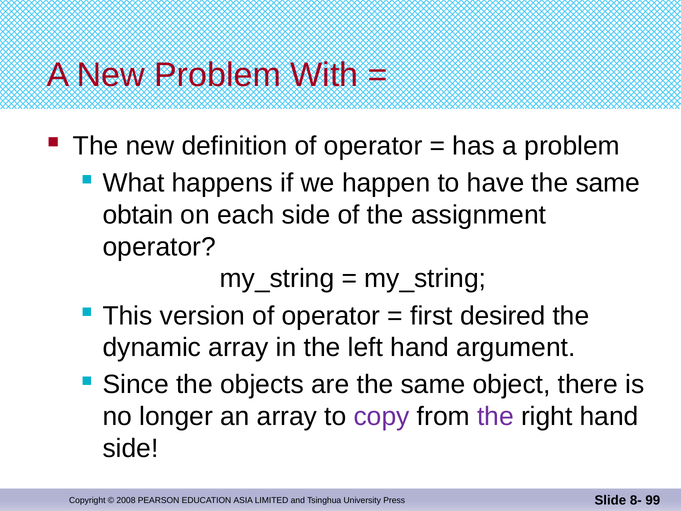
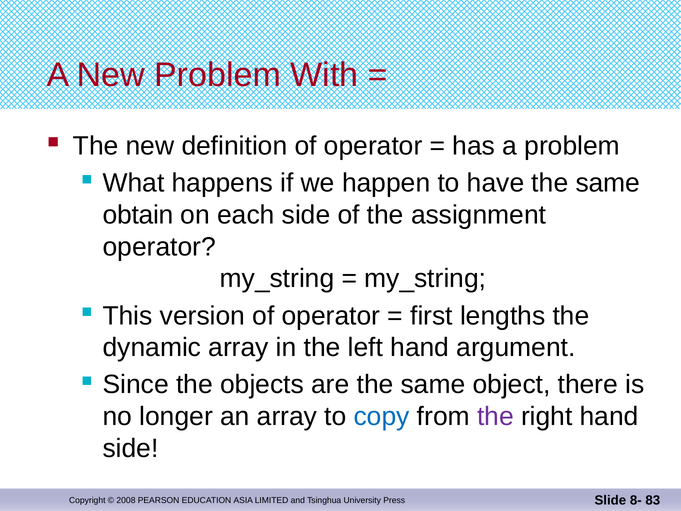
desired: desired -> lengths (503, 316)
copy colour: purple -> blue (382, 416)
99: 99 -> 83 (653, 500)
